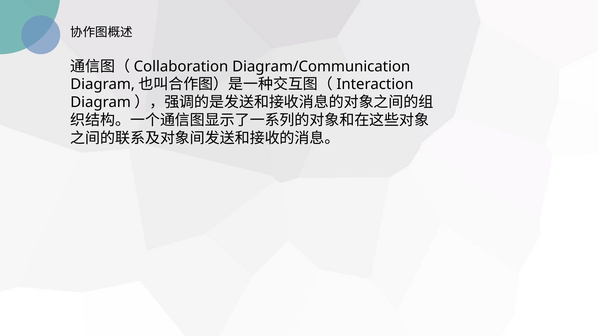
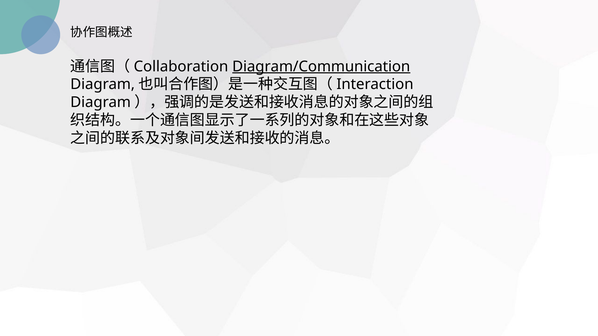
Diagram/Communication underline: none -> present (321, 66)
